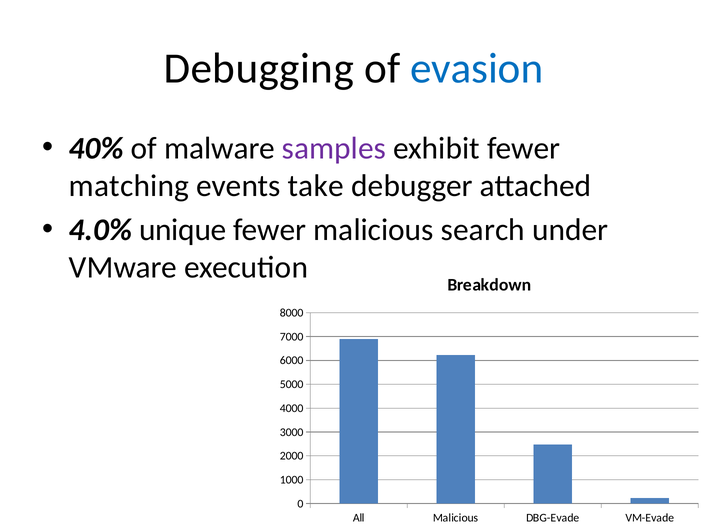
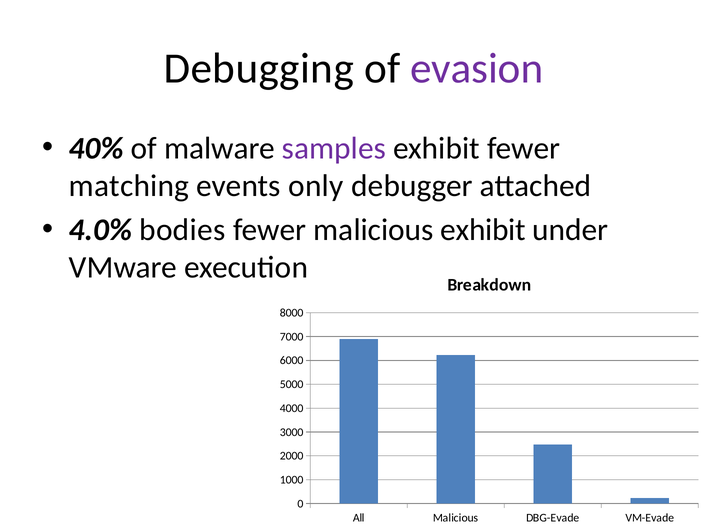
evasion colour: blue -> purple (477, 68)
take: take -> only (316, 186)
unique: unique -> bodies (182, 230)
malicious search: search -> exhibit (483, 230)
